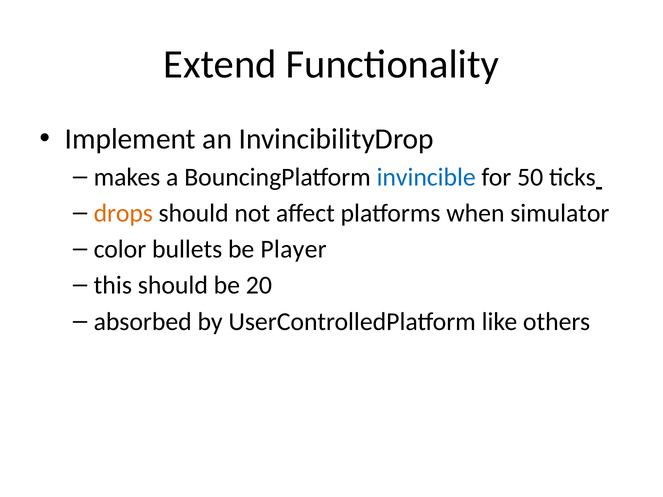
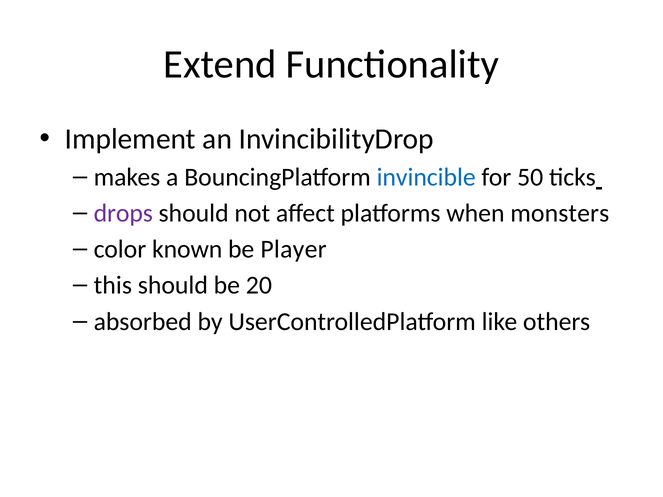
drops colour: orange -> purple (123, 213)
simulator: simulator -> monsters (560, 213)
bullets: bullets -> known (187, 249)
